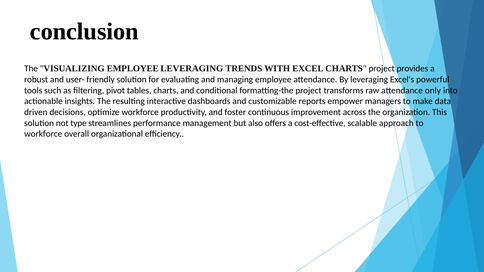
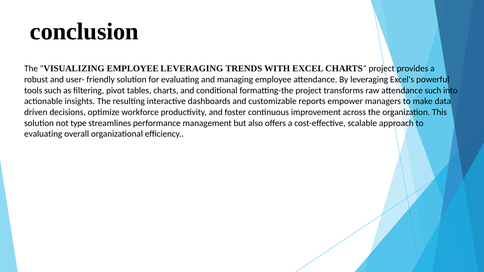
attendance only: only -> such (433, 90)
workforce: workforce -> evaluating (43, 134)
